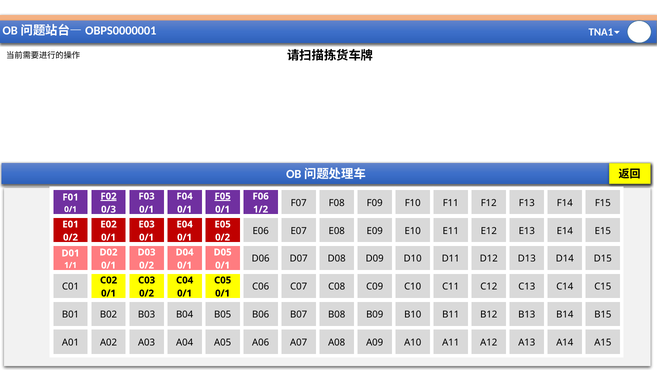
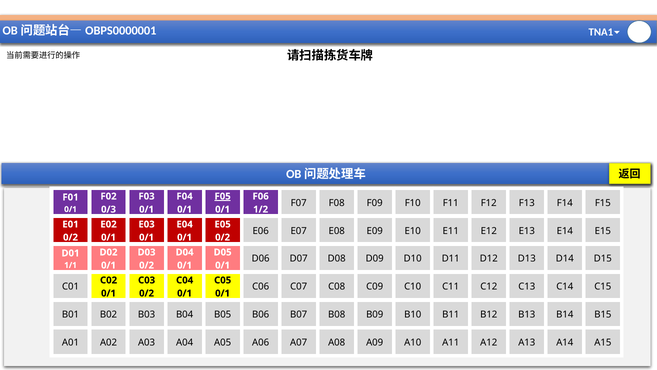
F02 underline: present -> none (109, 196)
